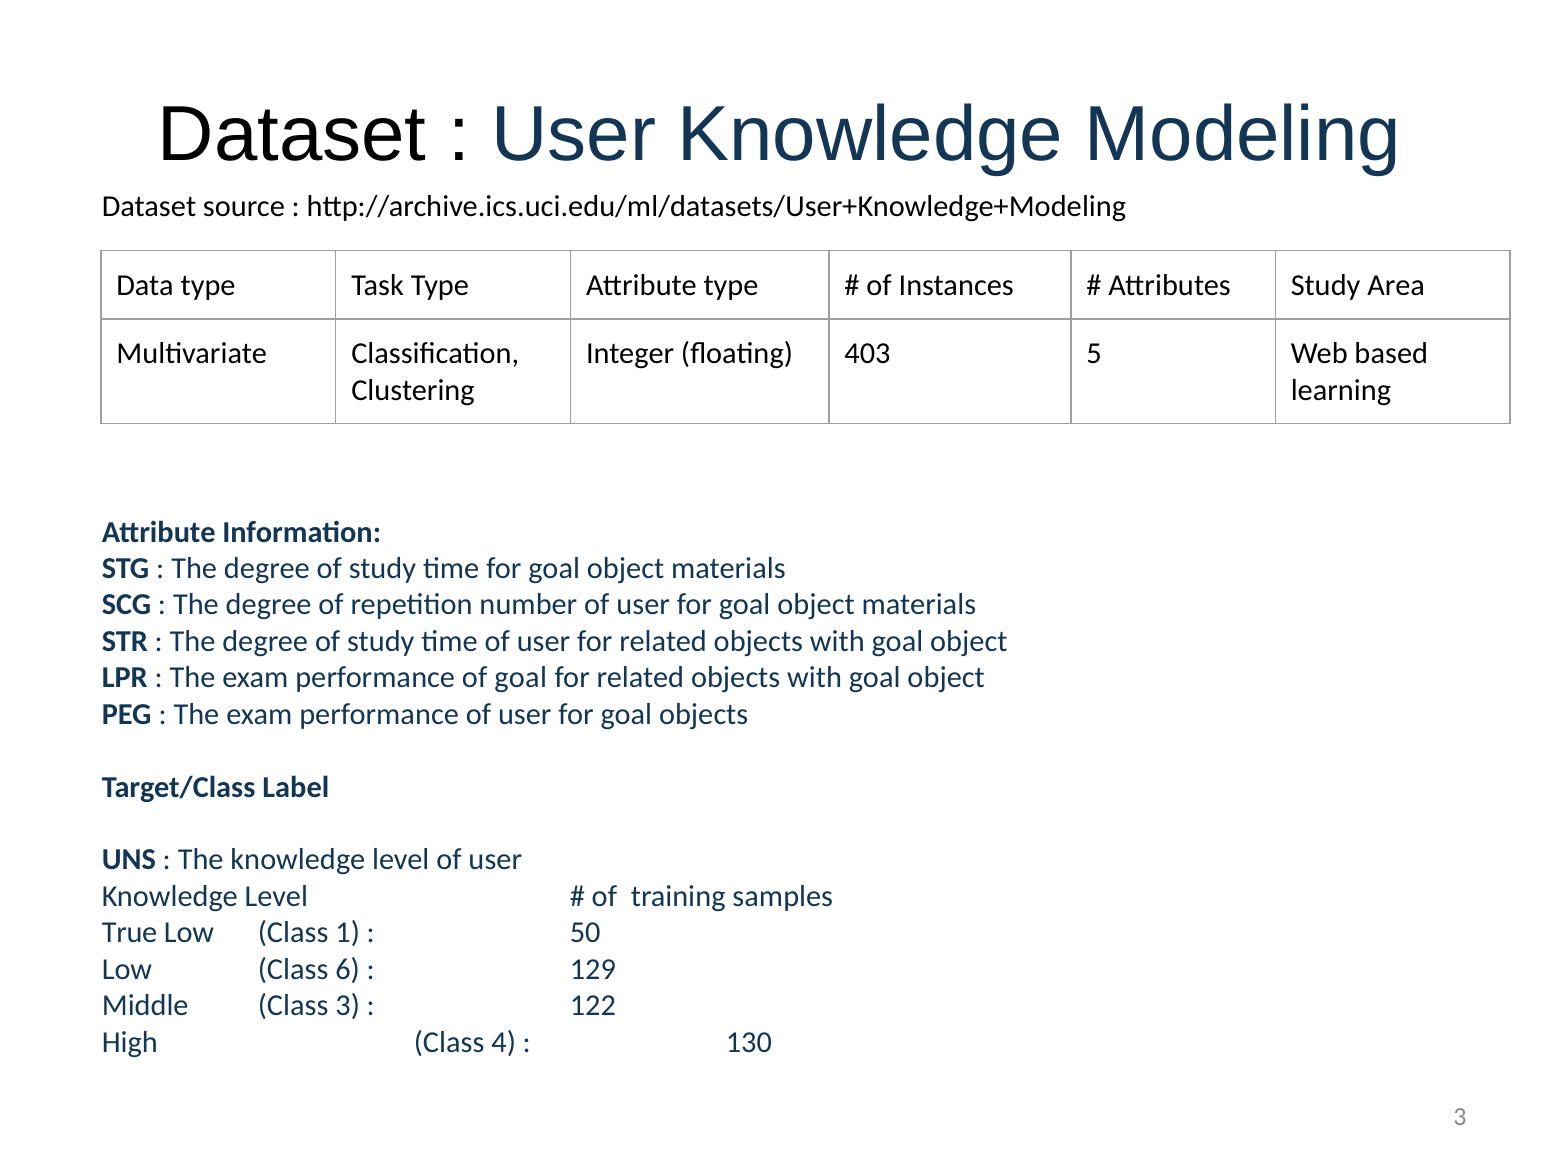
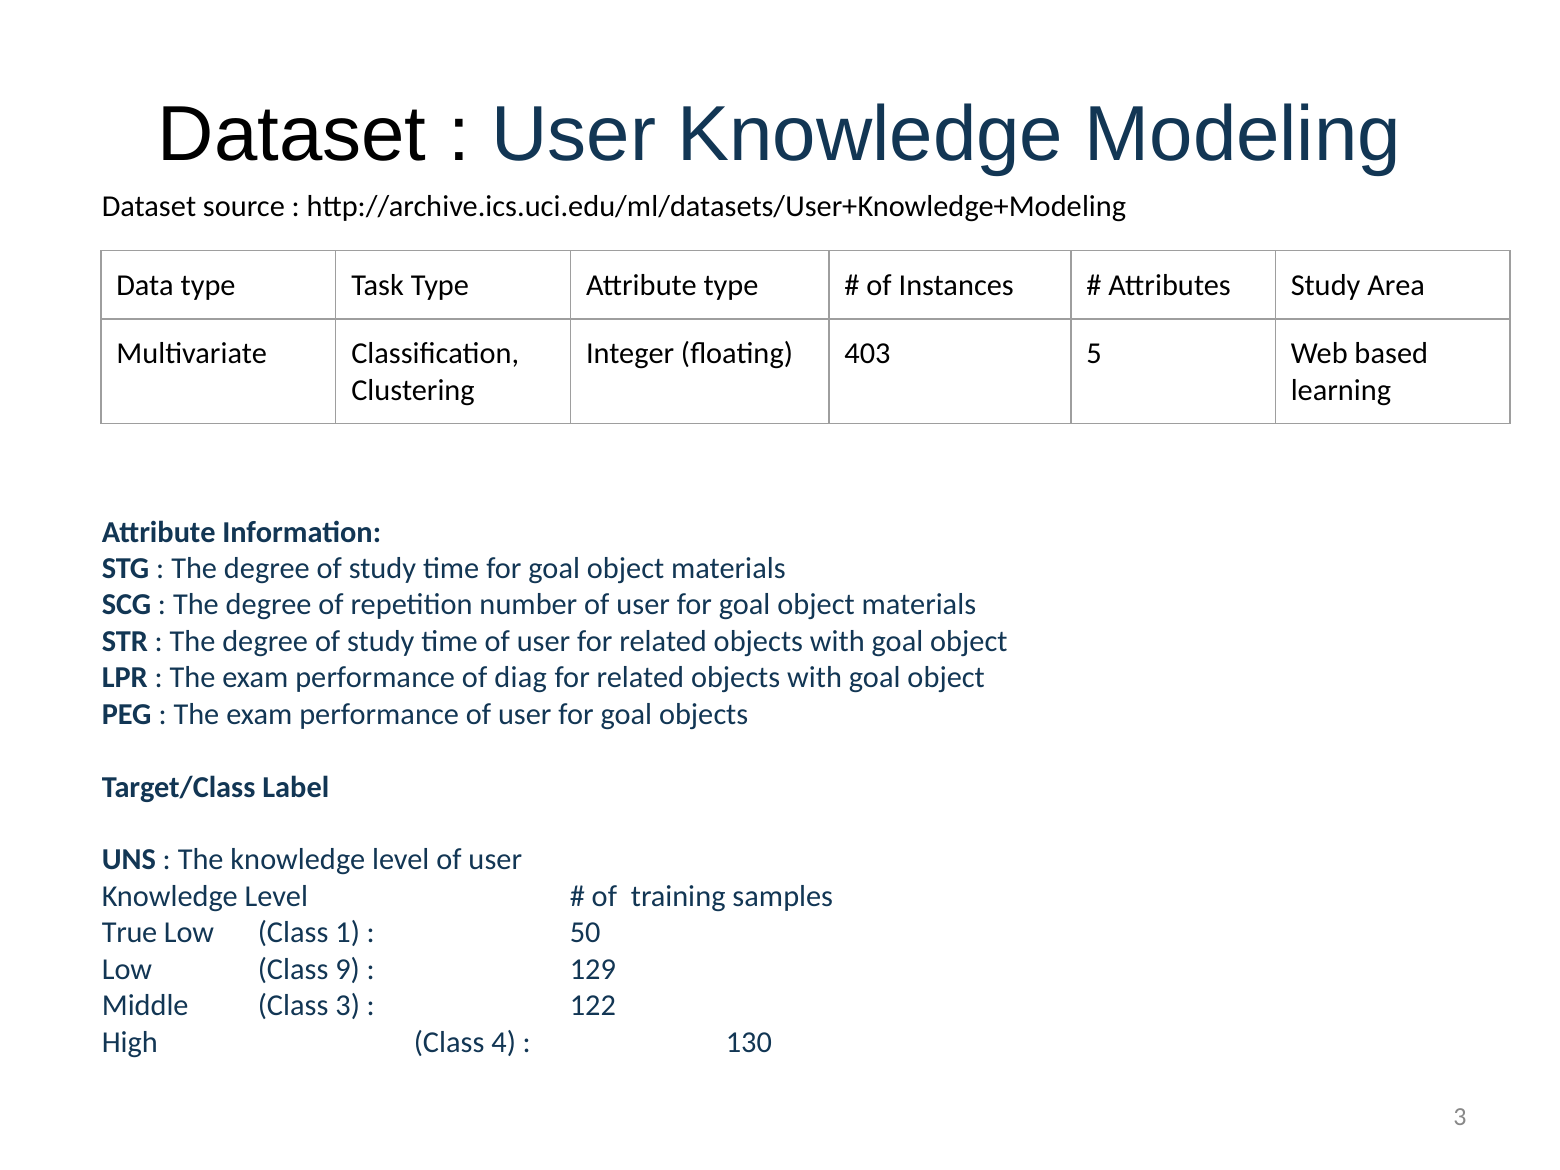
of goal: goal -> diag (521, 678)
6: 6 -> 9 (348, 969)
